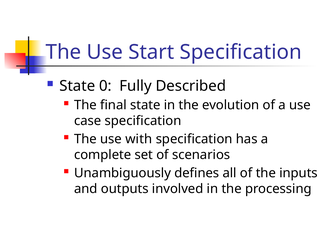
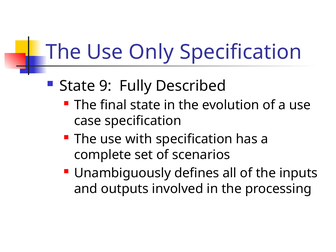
Start: Start -> Only (151, 52)
0: 0 -> 9 (105, 86)
